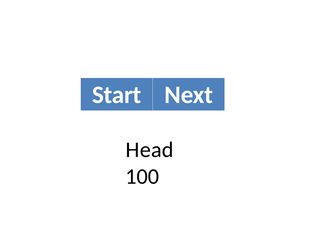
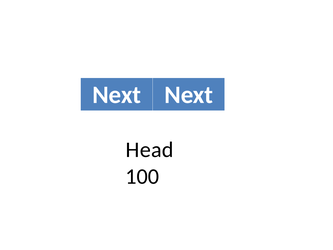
Start: Start -> Next (117, 95)
